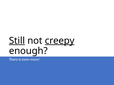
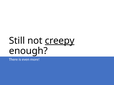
Still underline: present -> none (17, 41)
